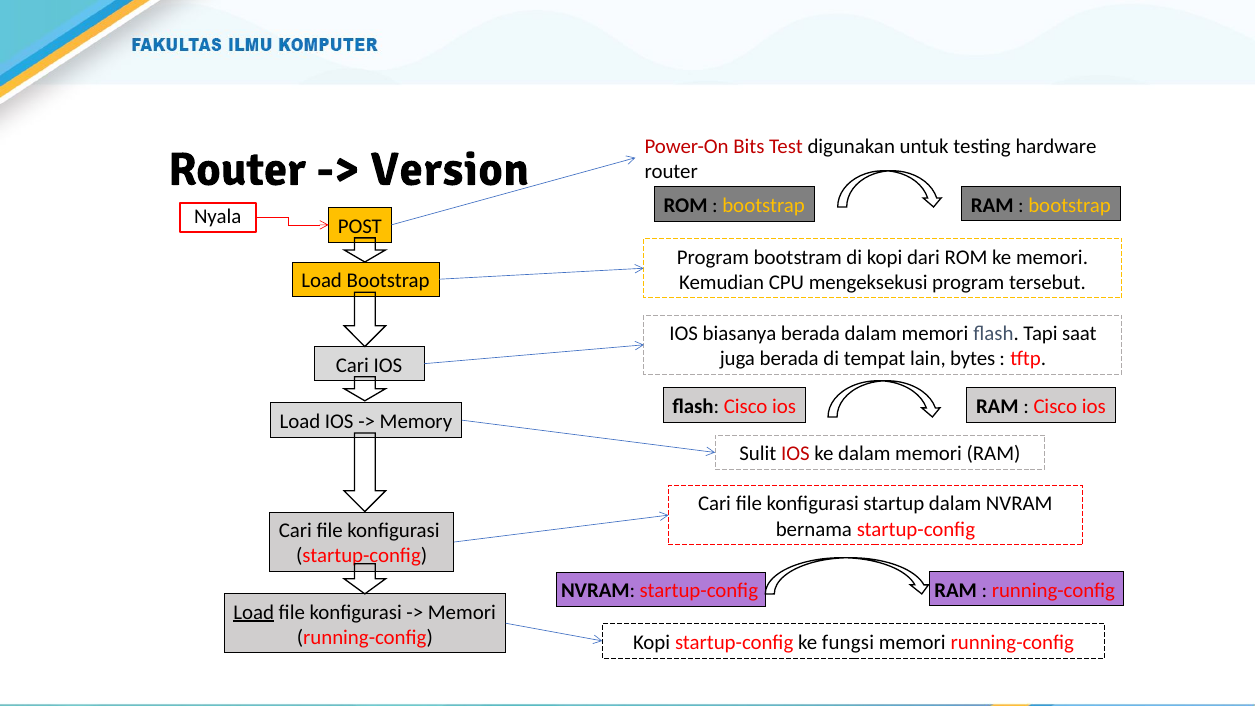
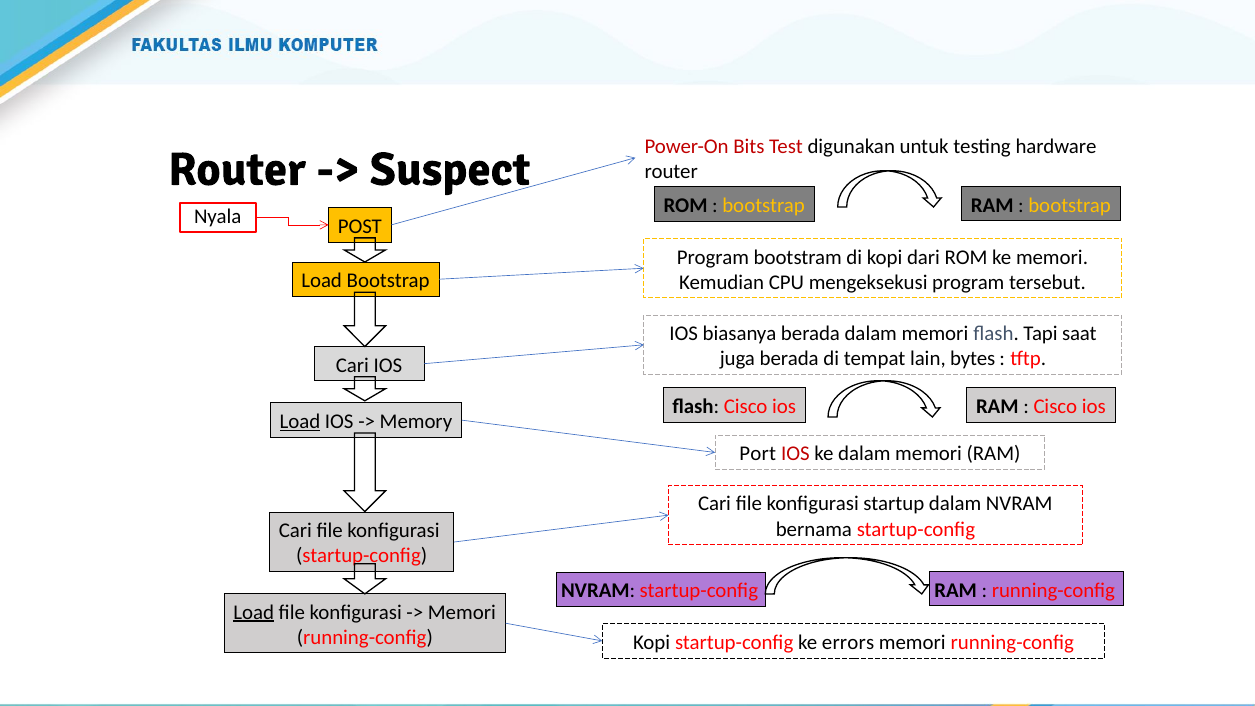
Version: Version -> Suspect (450, 169)
Load underline: none -> present (300, 422)
Sulit: Sulit -> Port (758, 454)
fungsi: fungsi -> errors (848, 642)
